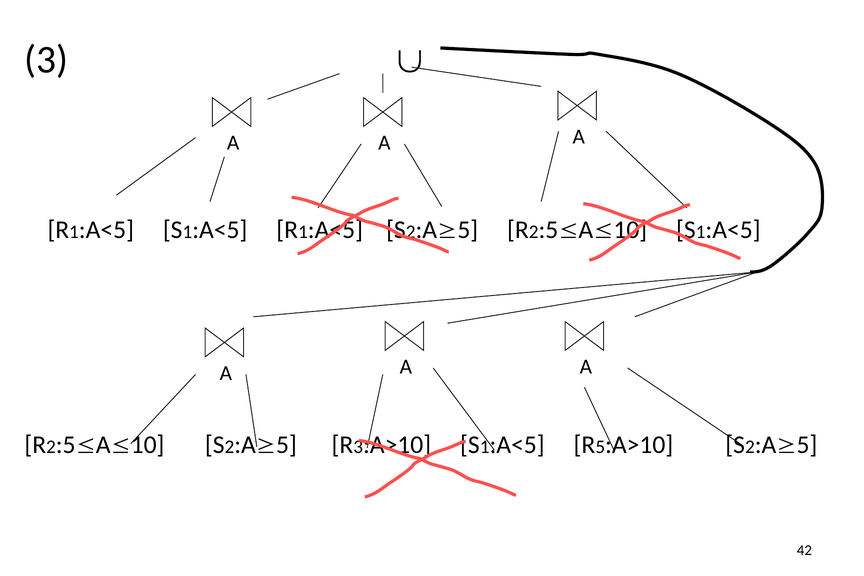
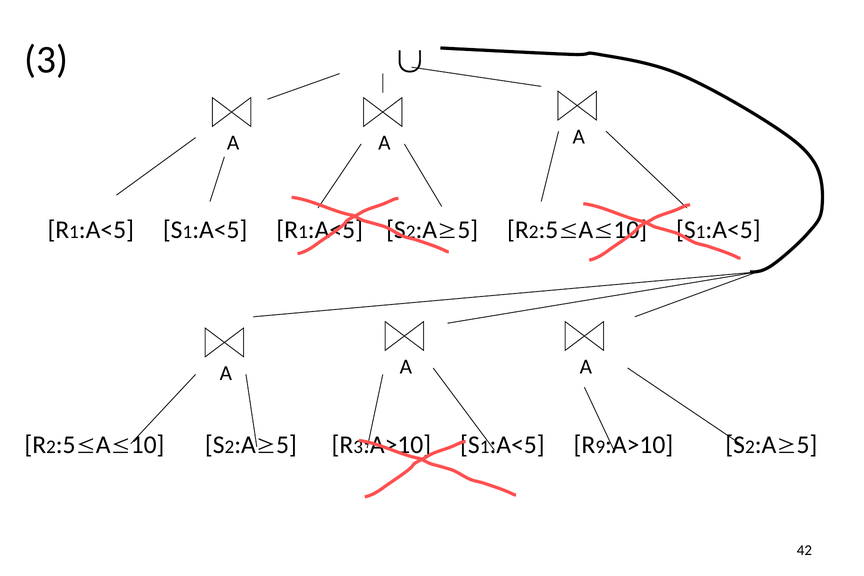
5: 5 -> 9 (600, 447)
